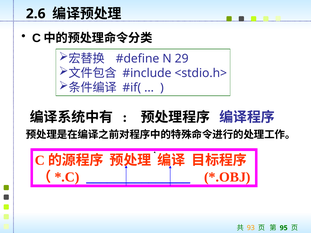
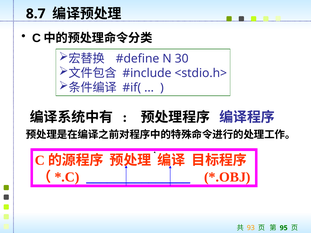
2.6: 2.6 -> 8.7 (36, 14)
29: 29 -> 30 (182, 59)
